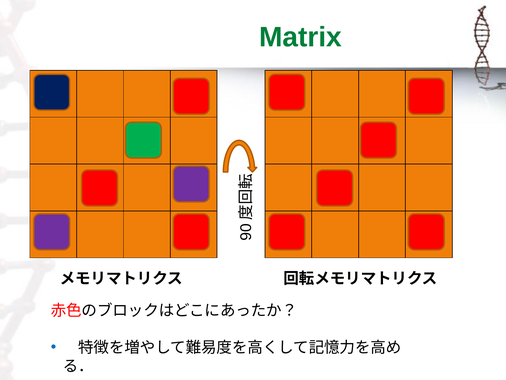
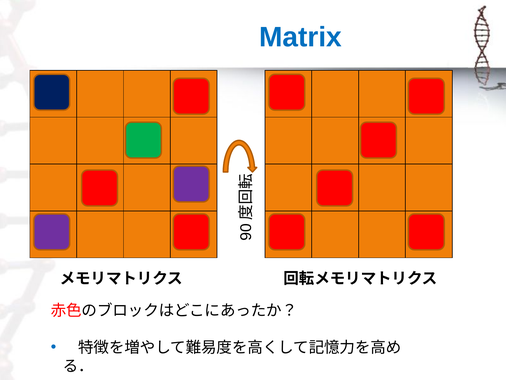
Matrix colour: green -> blue (301, 37)
